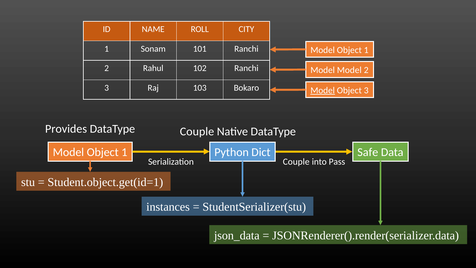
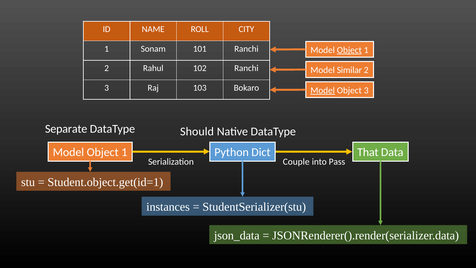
Object underline: none -> present (349, 50)
Model Model: Model -> Similar (349, 70)
Provides: Provides -> Separate (66, 129)
DataType Couple: Couple -> Should (197, 131)
Safe: Safe -> That (368, 152)
